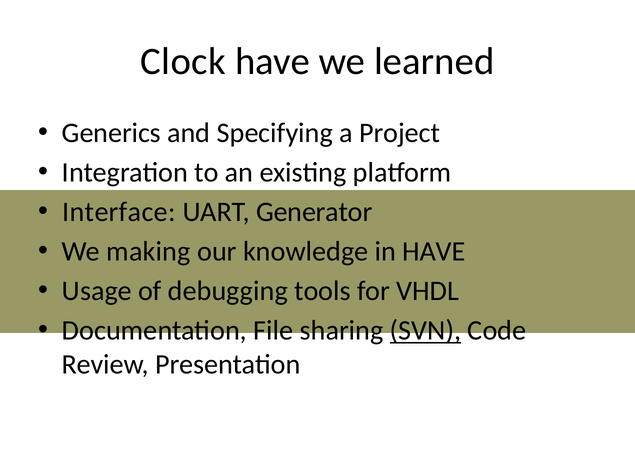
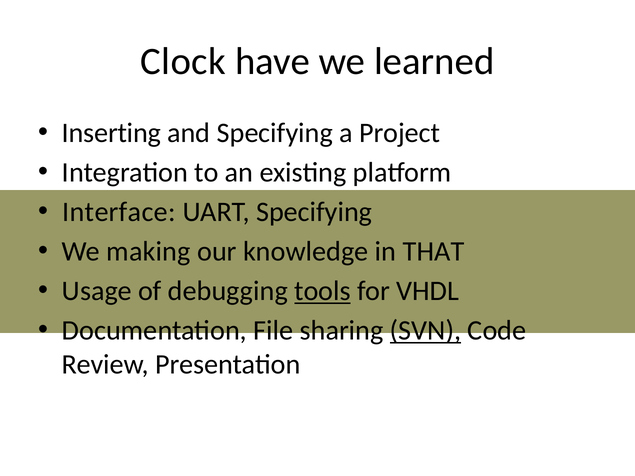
Generics: Generics -> Inserting (111, 133)
UART Generator: Generator -> Specifying (314, 212)
in HAVE: HAVE -> THAT (434, 252)
tools underline: none -> present (323, 291)
